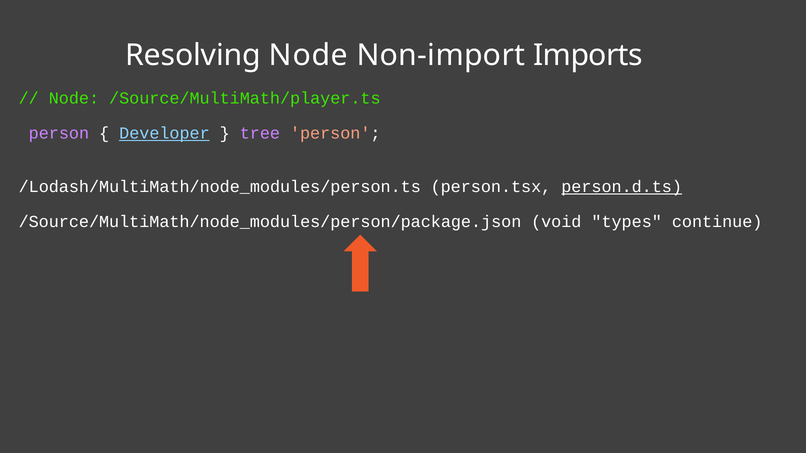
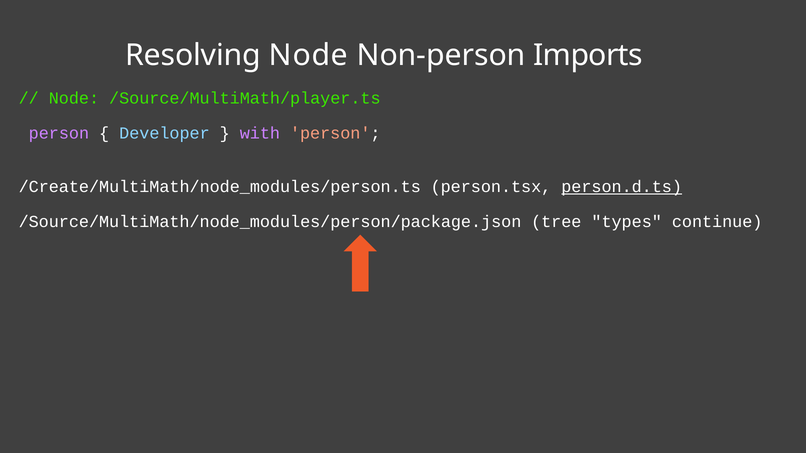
Non-import: Non-import -> Non-person (441, 55)
Developer underline: present -> none (164, 134)
tree: tree -> with (260, 134)
/Lodash/MultiMath/node_modules/person.ts: /Lodash/MultiMath/node_modules/person.ts -> /Create/MultiMath/node_modules/person.ts (220, 187)
void: void -> tree (556, 222)
